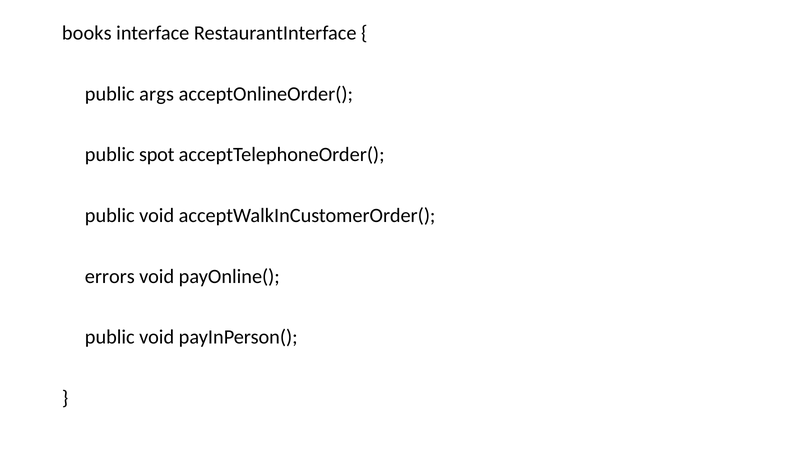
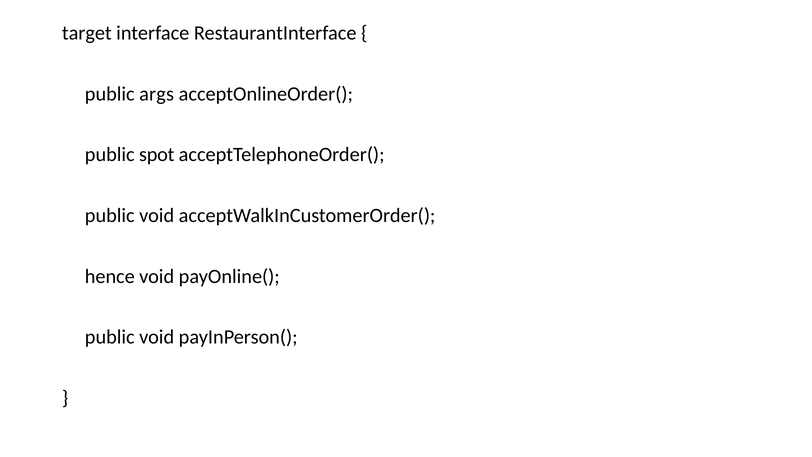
books: books -> target (87, 33)
errors: errors -> hence (110, 276)
